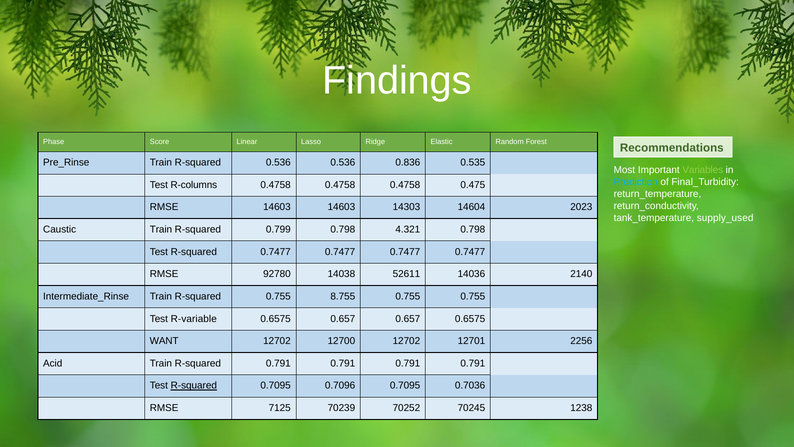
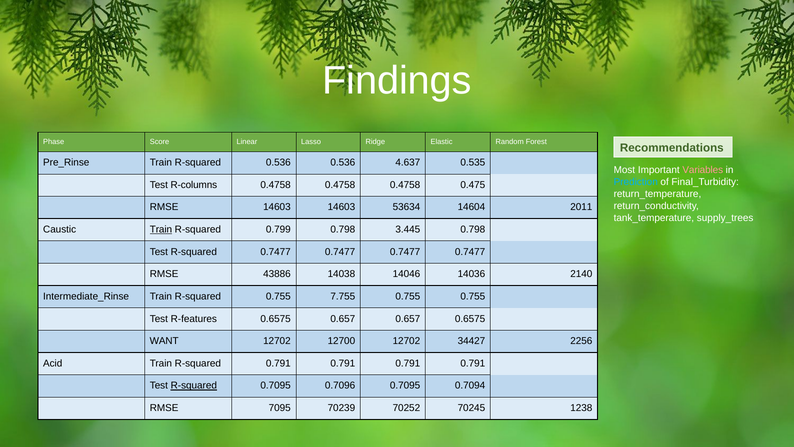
0.836: 0.836 -> 4.637 (408, 162)
Variables colour: light green -> pink (703, 170)
14303: 14303 -> 53634 (406, 207)
2023: 2023 -> 2011 (581, 207)
supply_used: supply_used -> supply_trees (725, 218)
Train underline: none -> present (161, 229)
4.321: 4.321 -> 3.445 (408, 229)
92780: 92780 -> 43886 (277, 274)
52611: 52611 -> 14046 (406, 274)
8.755: 8.755 -> 7.755 (343, 296)
R-variable: R-variable -> R-features (194, 319)
12701: 12701 -> 34427 (471, 341)
0.7036: 0.7036 -> 0.7094 (470, 385)
7125: 7125 -> 7095 (280, 408)
